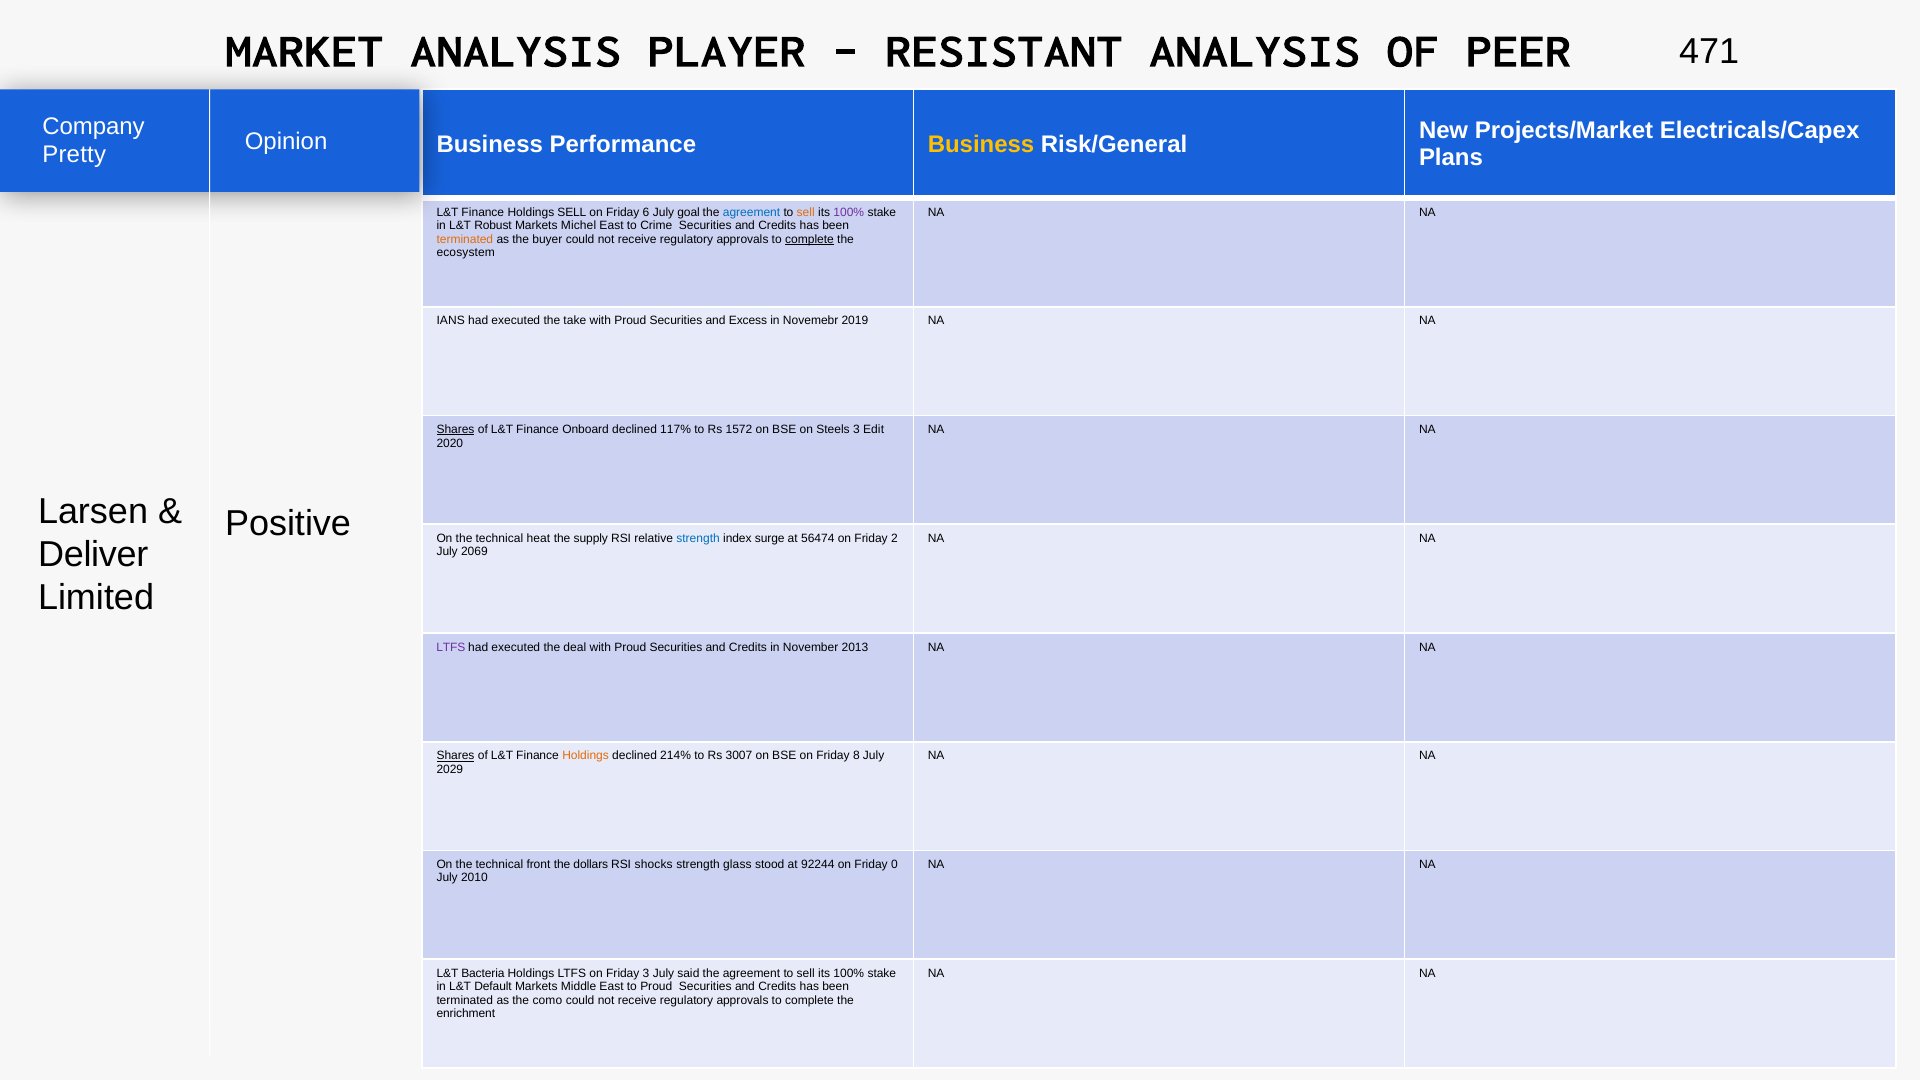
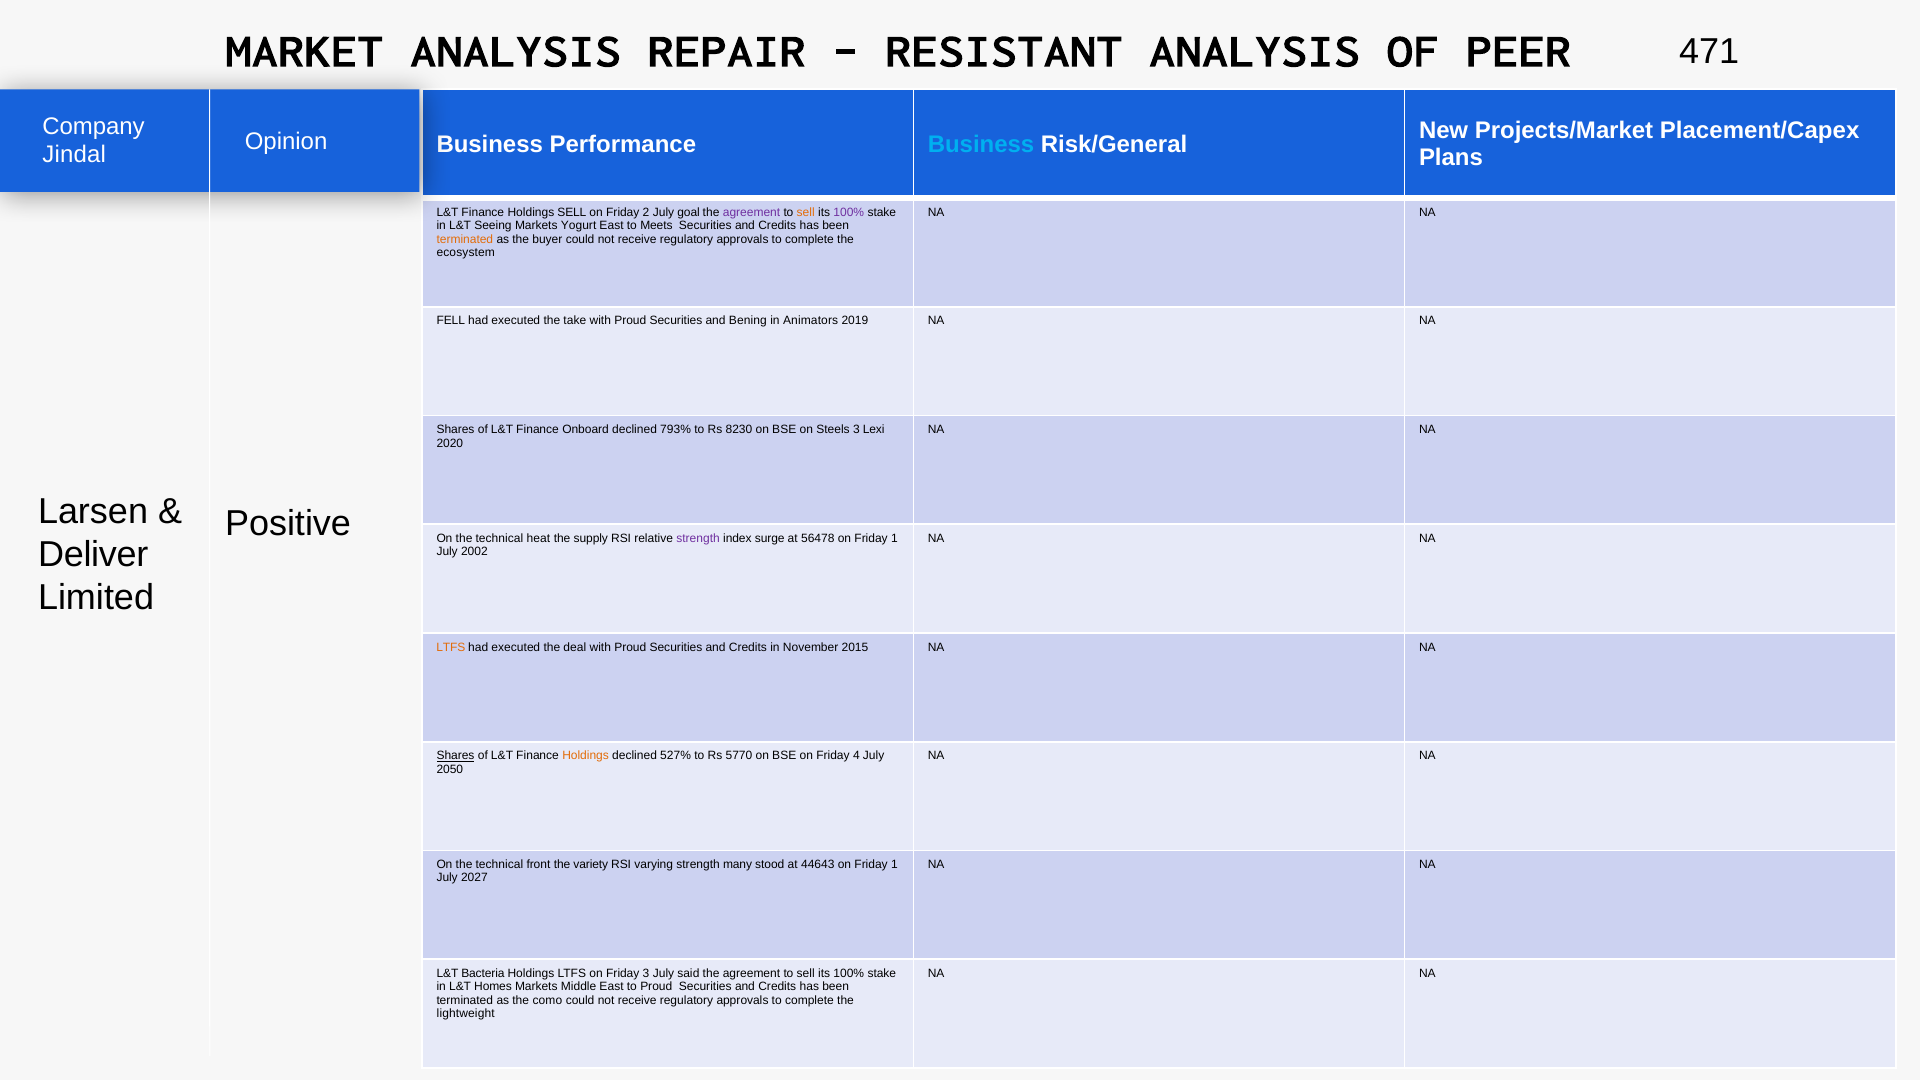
PLAYER: PLAYER -> REPAIR (727, 51)
Electricals/Capex: Electricals/Capex -> Placement/Capex (1760, 131)
Business colour: yellow -> light blue (981, 144)
Pretty: Pretty -> Jindal (74, 155)
6: 6 -> 2 (646, 212)
agreement colour: blue -> purple (752, 212)
Robust: Robust -> Seeing (493, 226)
Michel: Michel -> Yogurt (579, 226)
Crime: Crime -> Meets (656, 226)
complete underline: present -> none (809, 239)
IANS: IANS -> FELL (451, 321)
Excess: Excess -> Bening (748, 321)
Novemebr: Novemebr -> Animators (811, 321)
Shares underline: present -> none (456, 430)
117%: 117% -> 793% (676, 430)
1572: 1572 -> 8230 (739, 430)
Edit: Edit -> Lexi (874, 430)
strength colour: blue -> purple (698, 538)
56474: 56474 -> 56478 (818, 538)
2: 2 -> 1 (894, 538)
2069: 2069 -> 2002 (474, 552)
LTFS colour: purple -> orange (451, 647)
2013: 2013 -> 2015 (855, 647)
214%: 214% -> 527% (676, 756)
3007: 3007 -> 5770 (739, 756)
8: 8 -> 4 (856, 756)
2029: 2029 -> 2050 (450, 769)
dollars: dollars -> variety (591, 865)
shocks: shocks -> varying (654, 865)
glass: glass -> many (738, 865)
92244: 92244 -> 44643 (818, 865)
0: 0 -> 1 (894, 865)
2010: 2010 -> 2027 (474, 878)
Default: Default -> Homes (493, 987)
enrichment: enrichment -> lightweight (466, 1014)
